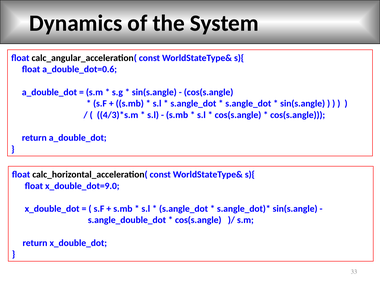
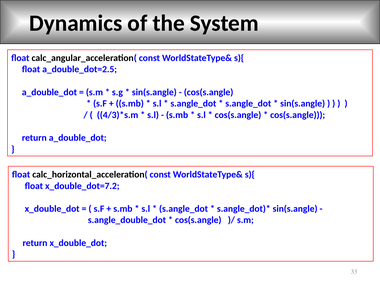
a_double_dot=0.6: a_double_dot=0.6 -> a_double_dot=2.5 (80, 69)
x_double_dot=9.0: x_double_dot=9.0 -> x_double_dot=7.2 (82, 186)
